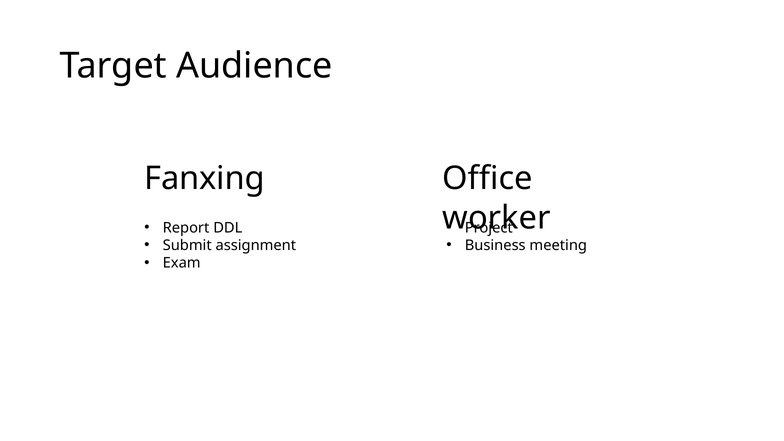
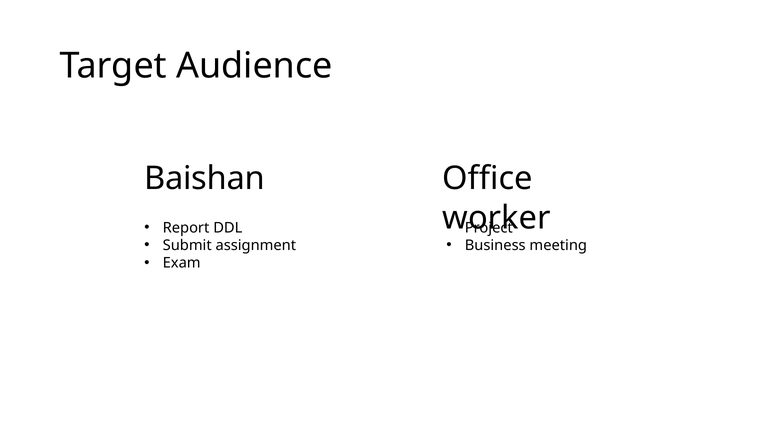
Fanxing: Fanxing -> Baishan (205, 179)
